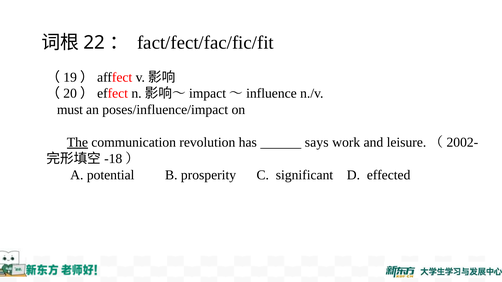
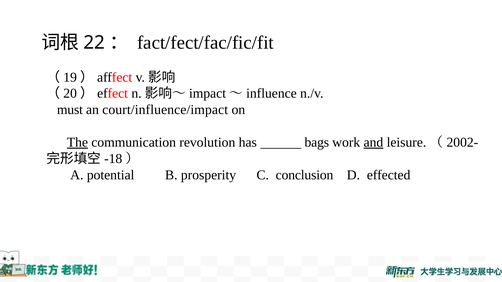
poses/influence/impact: poses/influence/impact -> court/influence/impact (165, 110)
says: says -> bags (317, 143)
and underline: none -> present (373, 143)
significant: significant -> conclusion (305, 175)
